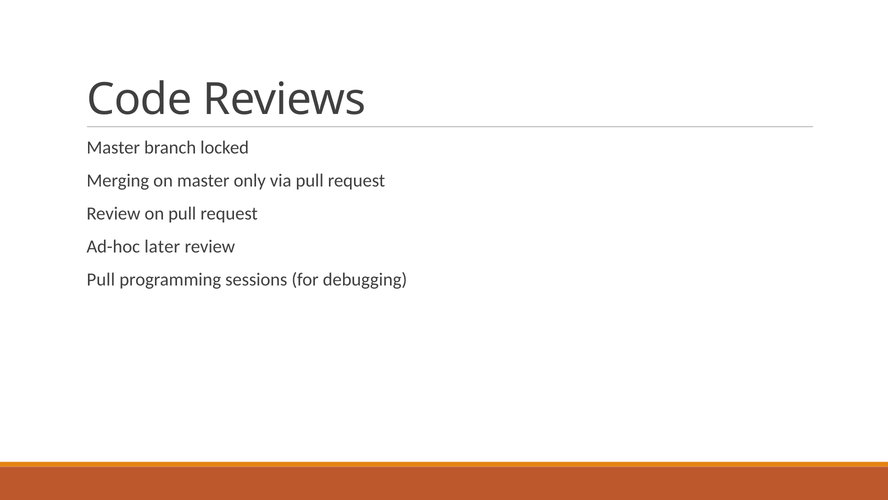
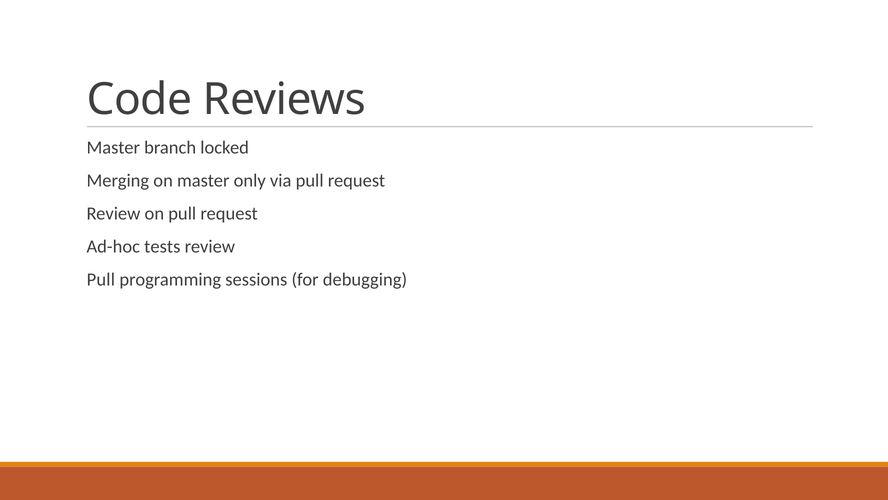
later: later -> tests (162, 246)
